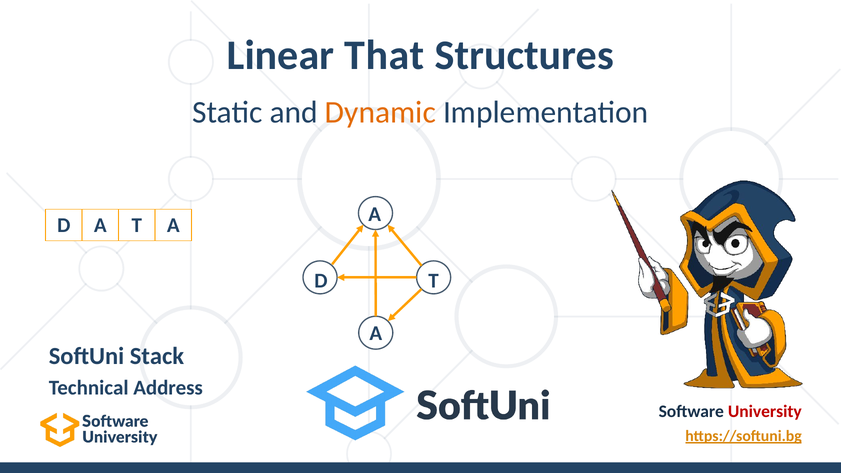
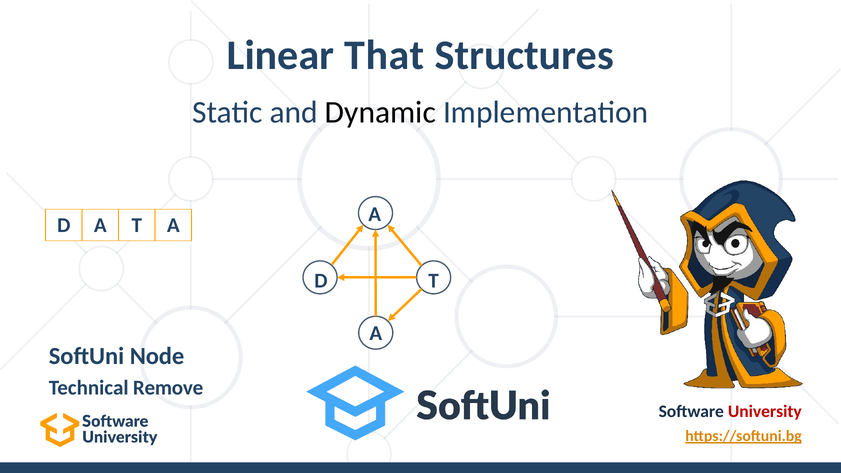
Dynamic colour: orange -> black (380, 112)
Stack: Stack -> Node (157, 356)
Address: Address -> Remove (168, 388)
